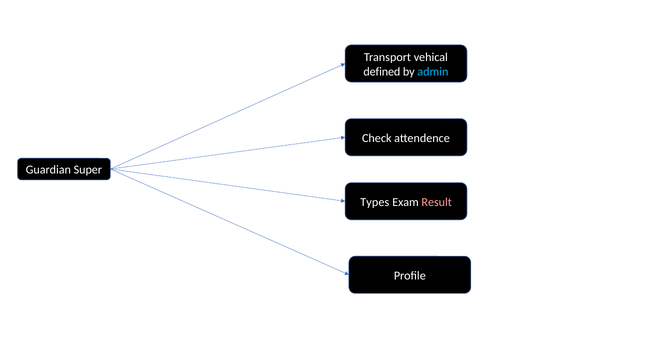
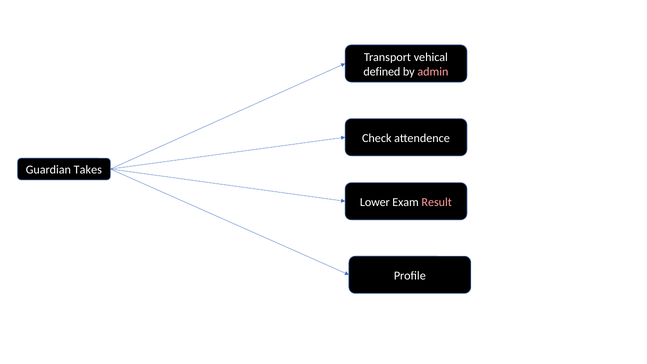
admin colour: light blue -> pink (433, 72)
Super: Super -> Takes (88, 170)
Types: Types -> Lower (375, 202)
